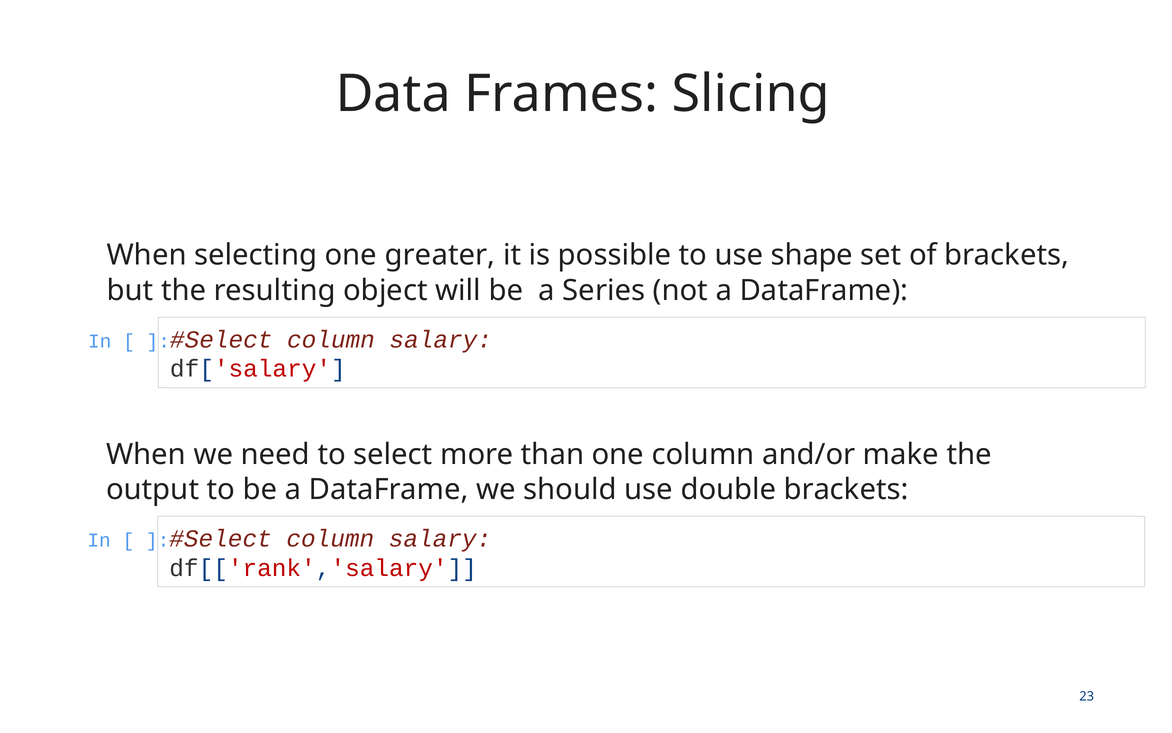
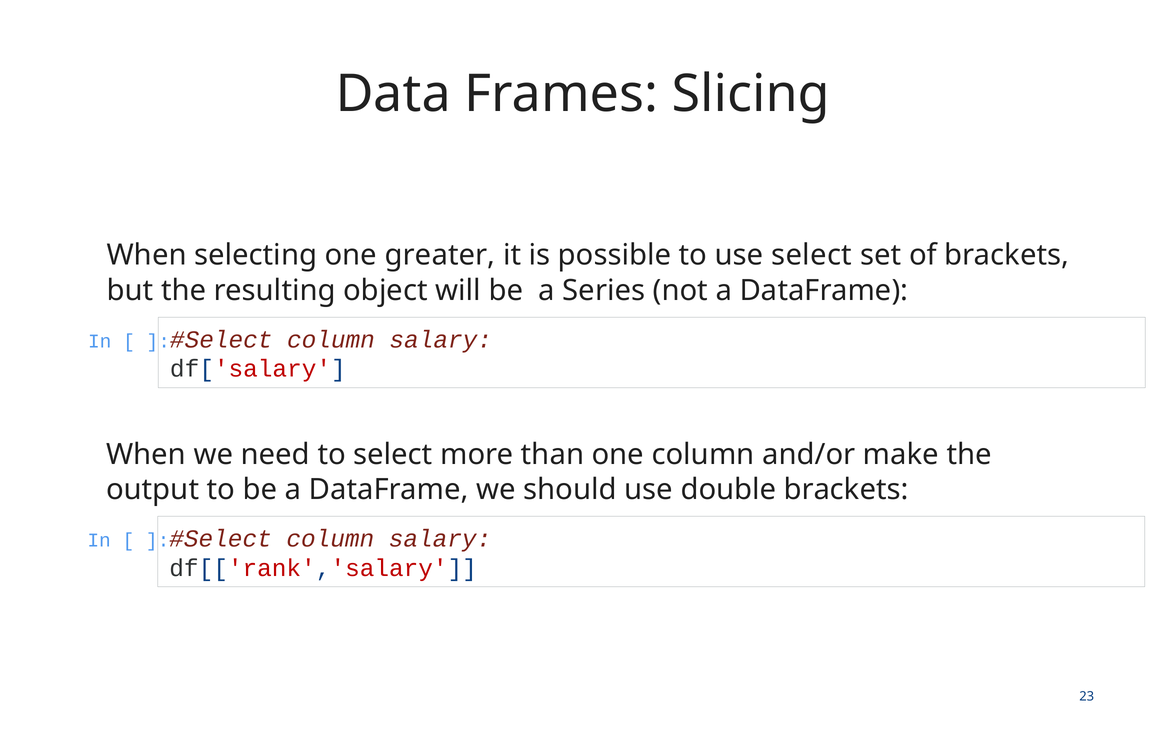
use shape: shape -> select (812, 255)
